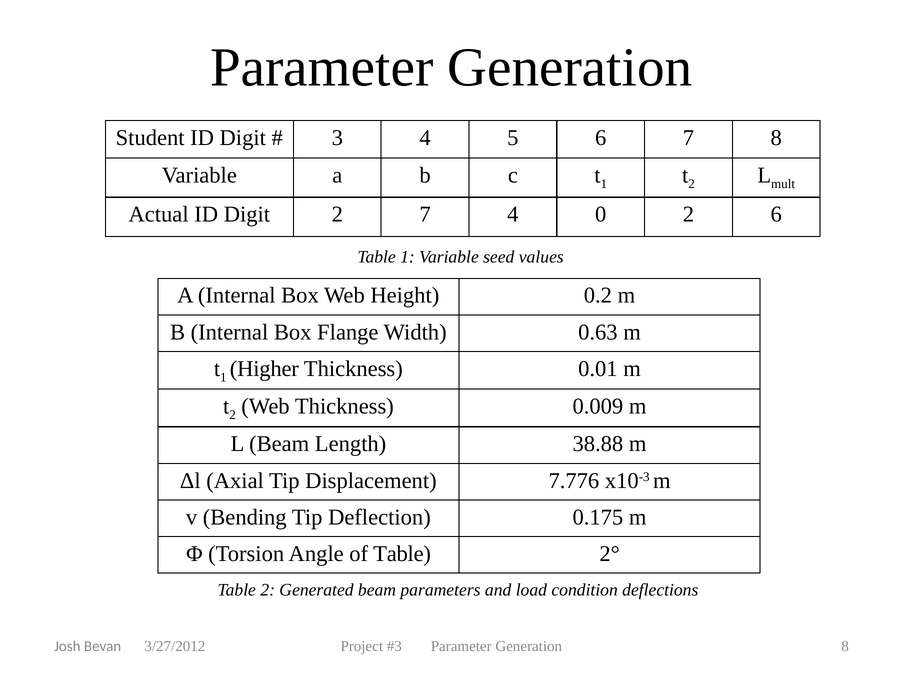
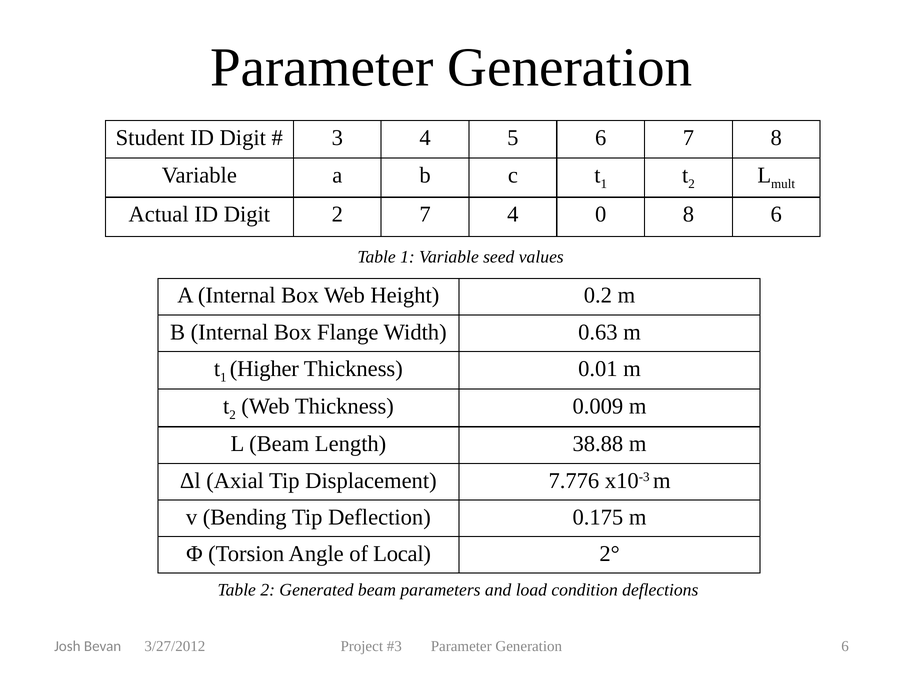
0 2: 2 -> 8 (688, 215)
of Table: Table -> Local (402, 554)
Generation 8: 8 -> 6 (845, 647)
